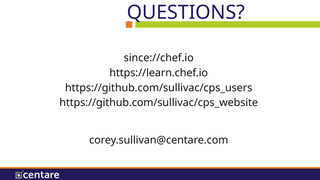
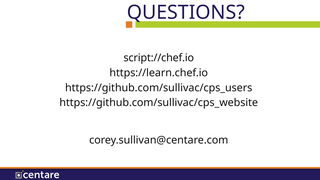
since://chef.io: since://chef.io -> script://chef.io (159, 58)
